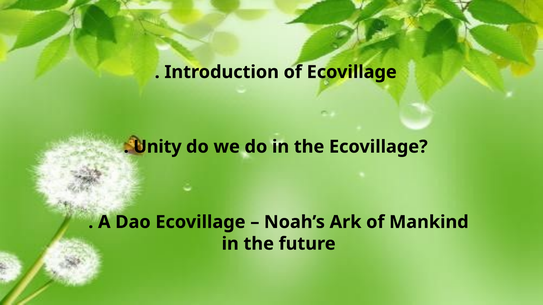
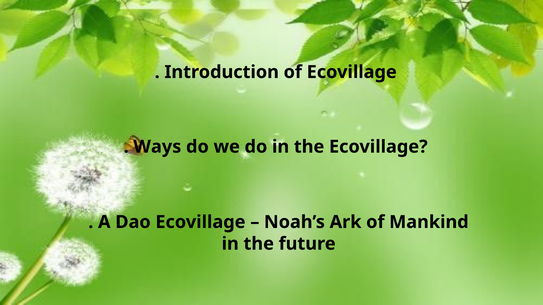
Unity: Unity -> Ways (157, 147)
